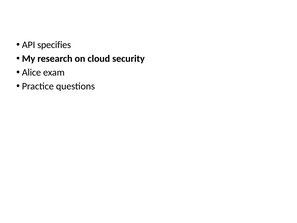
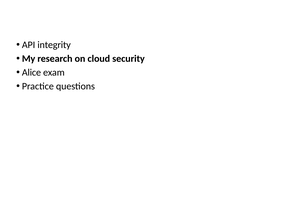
specifies: specifies -> integrity (54, 45)
